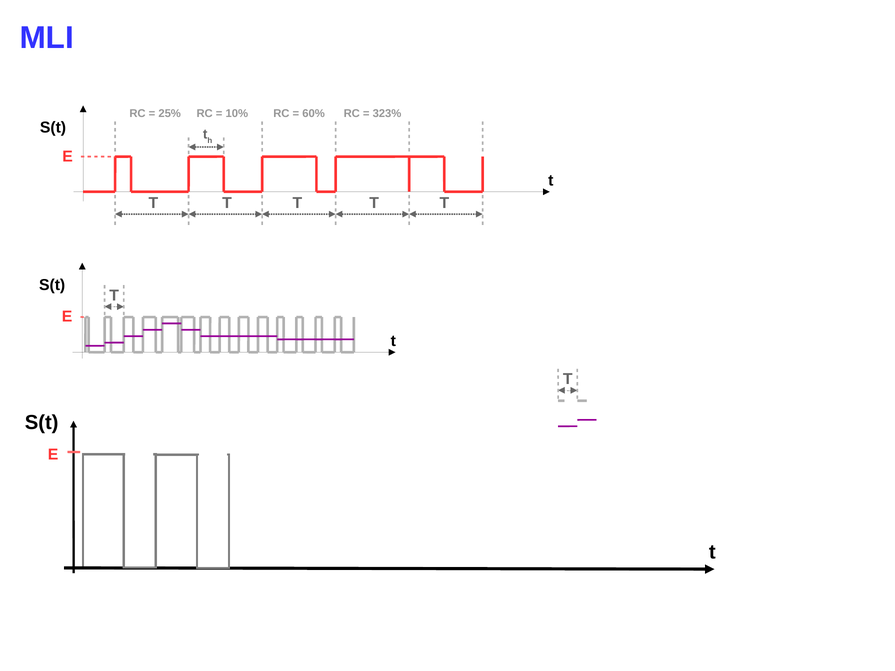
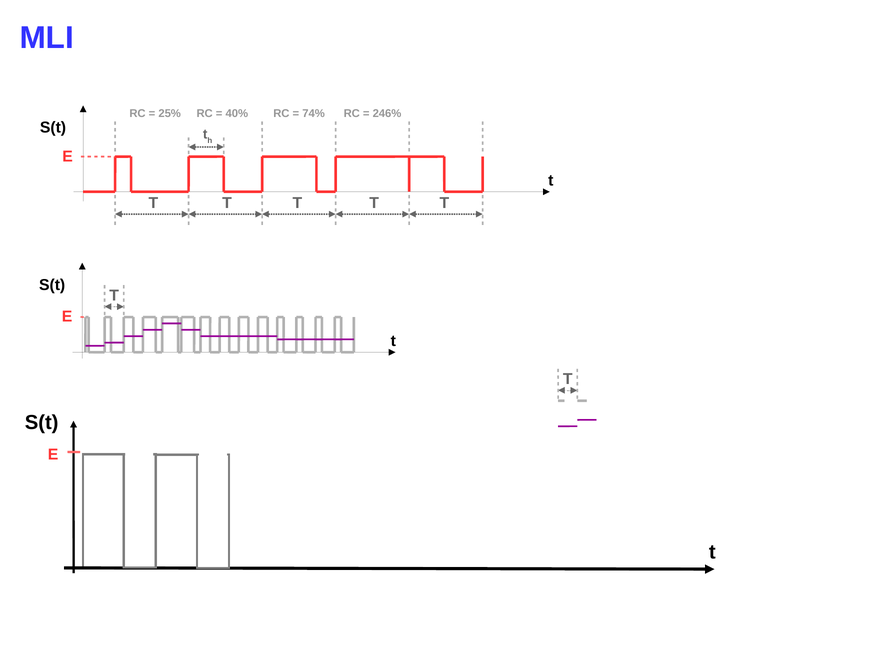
10%: 10% -> 40% (237, 114)
60%: 60% -> 74% (314, 114)
323%: 323% -> 246% (387, 114)
